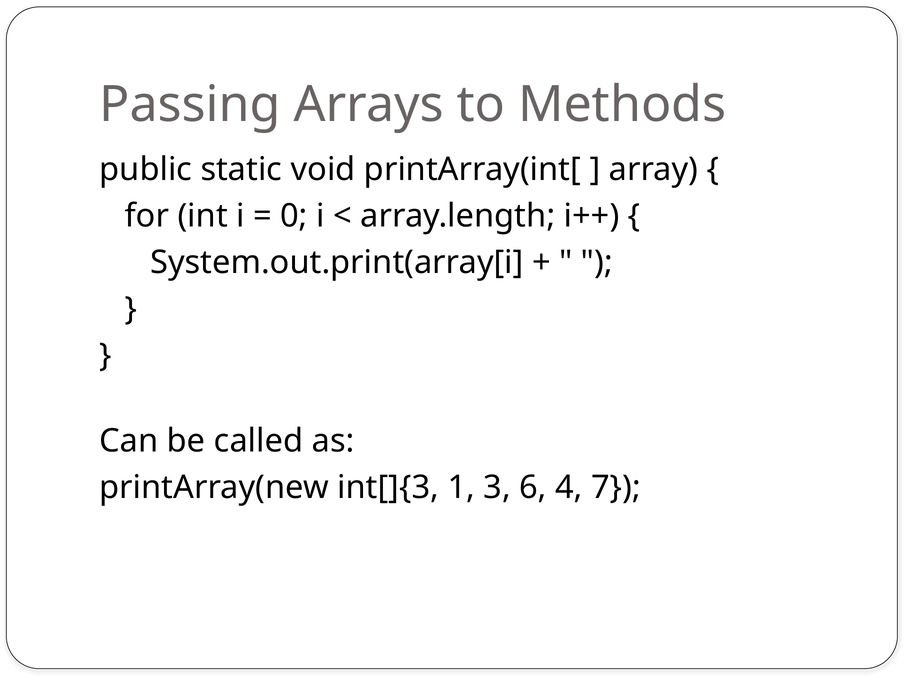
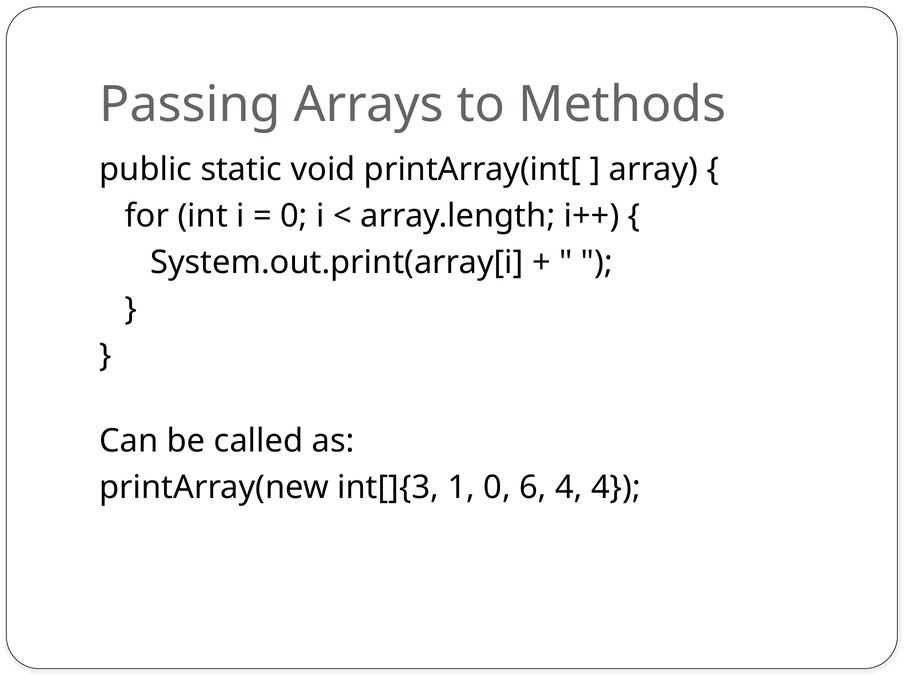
1 3: 3 -> 0 (497, 487)
4 7: 7 -> 4 (616, 487)
